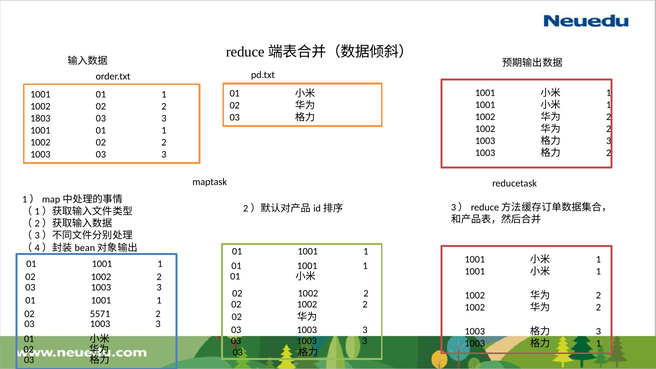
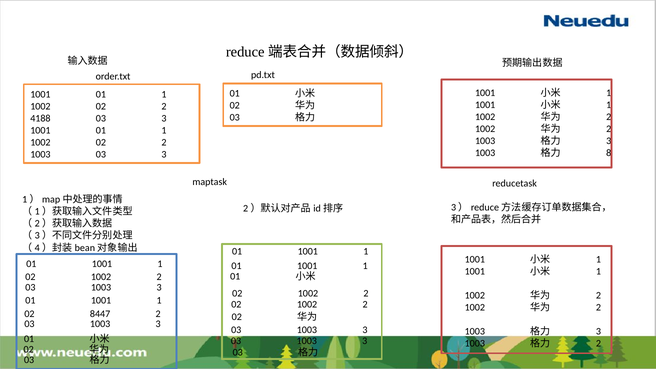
1803: 1803 -> 4188 (40, 118)
2: 2 -> 8 (609, 153)
5571: 5571 -> 8447 (100, 314)
1: 1 -> 2 (598, 344)
